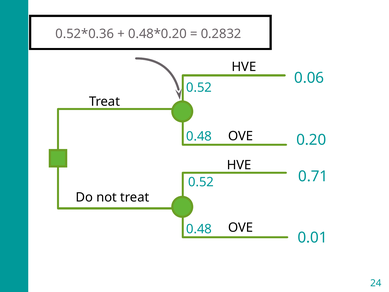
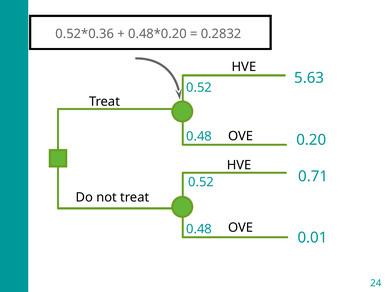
0.06: 0.06 -> 5.63 (309, 78)
